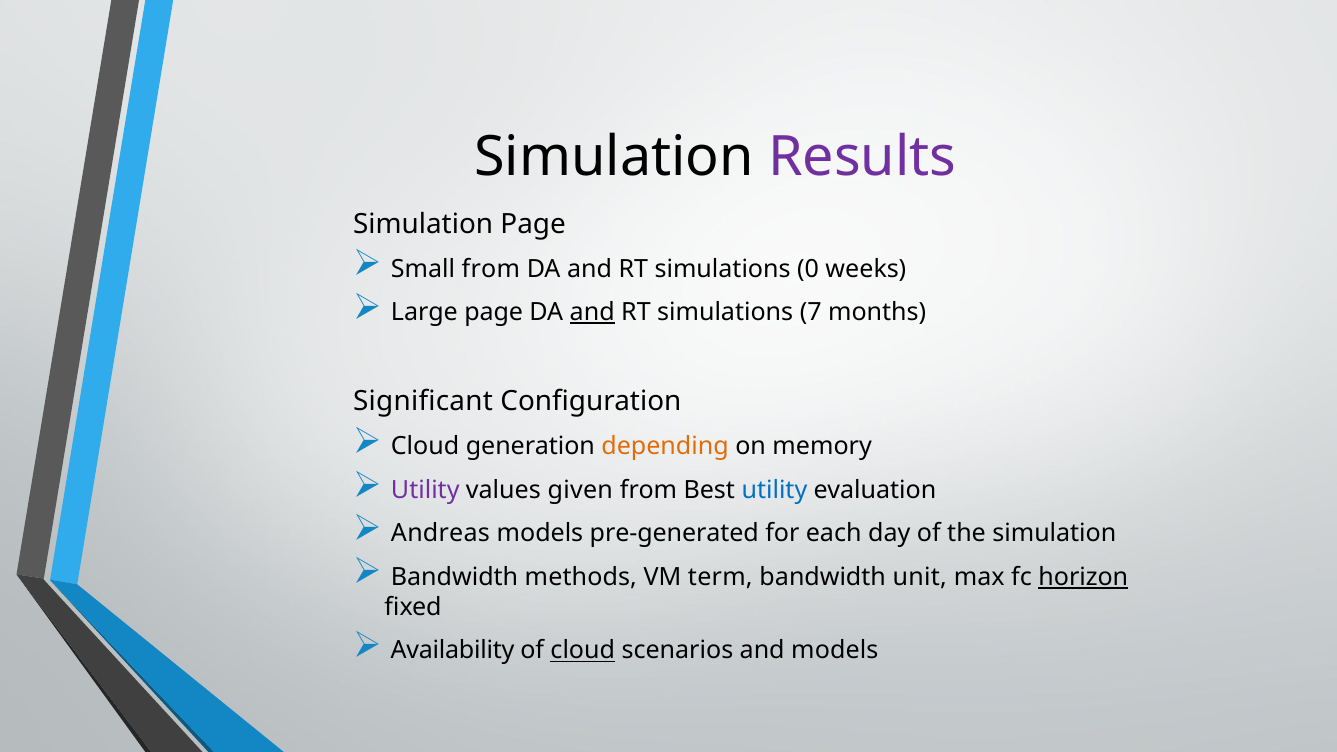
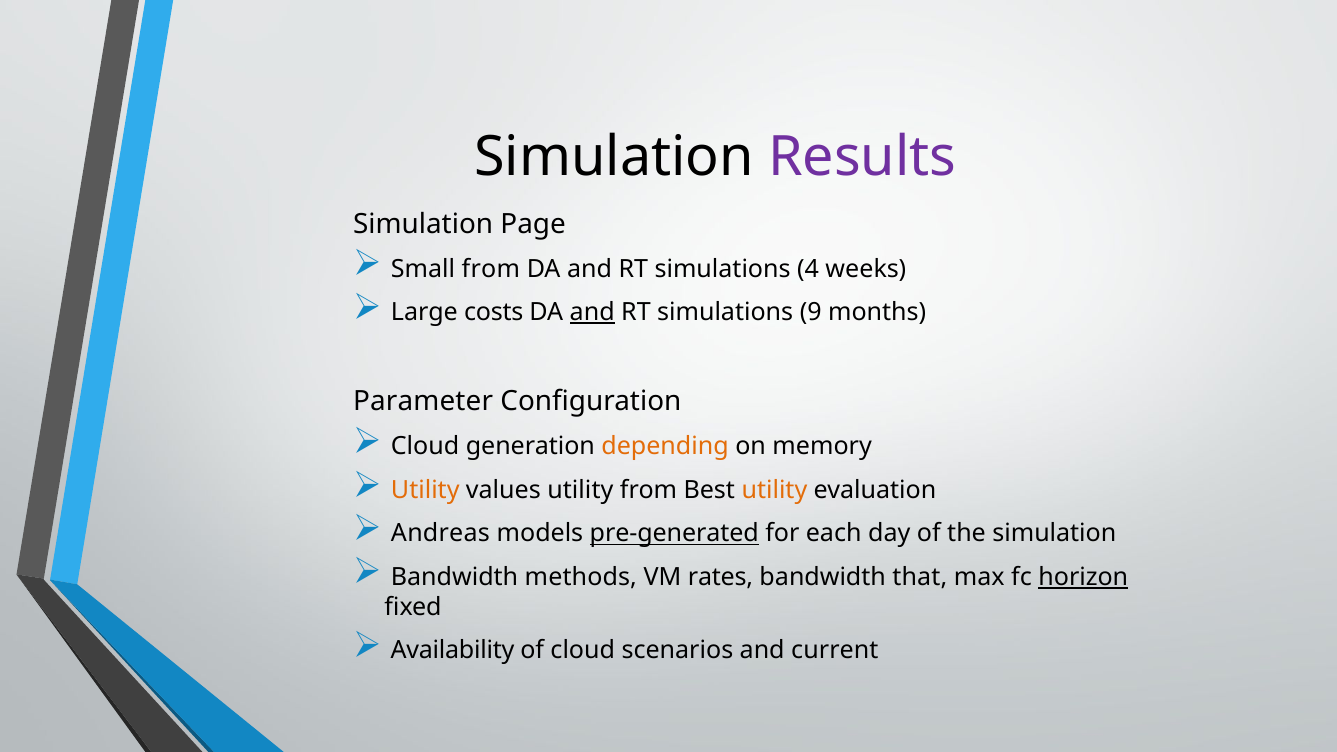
0: 0 -> 4 (808, 269)
Large page: page -> costs (494, 312)
7: 7 -> 9 (811, 312)
Significant: Significant -> Parameter (423, 402)
Utility colour: purple -> orange (425, 490)
values given: given -> utility (580, 490)
utility colour: blue -> orange (774, 490)
pre-generated underline: none -> present (674, 534)
term: term -> rates (721, 577)
unit: unit -> that (920, 577)
cloud underline: present -> none (583, 651)
and models: models -> current (835, 651)
